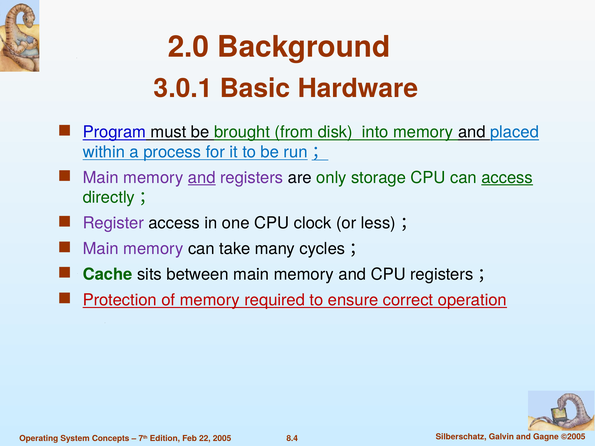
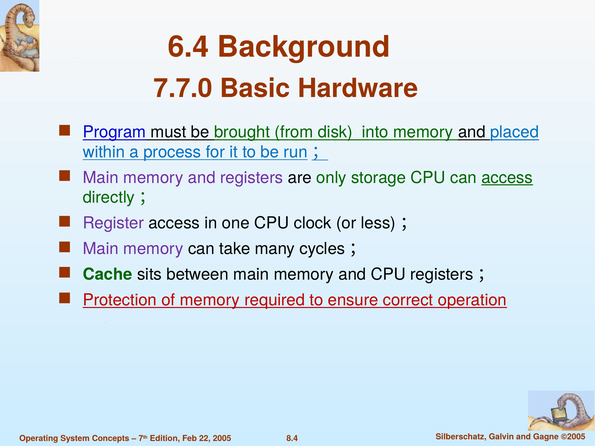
2.0: 2.0 -> 6.4 (188, 47)
3.0.1: 3.0.1 -> 7.7.0 (183, 89)
and underline: present -> none (202, 178)
